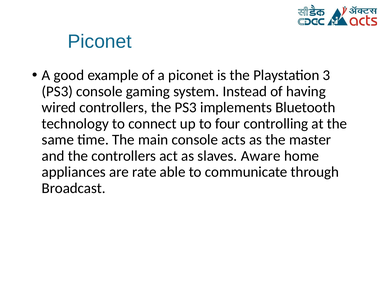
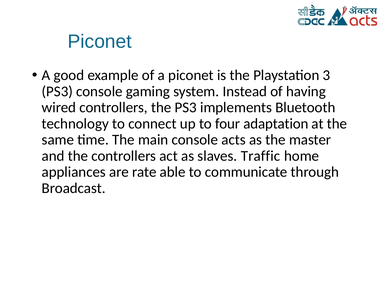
controlling: controlling -> adaptation (276, 124)
Aware: Aware -> Traffic (261, 156)
